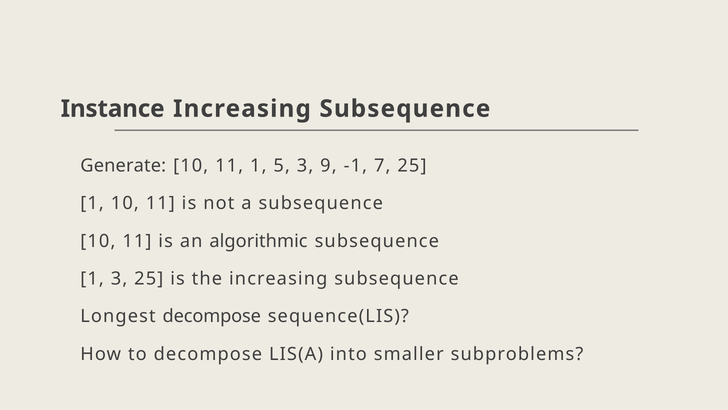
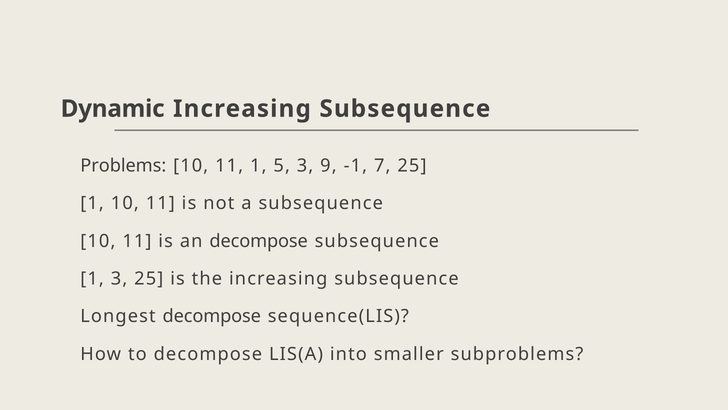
Instance: Instance -> Dynamic (113, 109)
Generate: Generate -> Problems (123, 166)
an algorithmic: algorithmic -> decompose (259, 241)
